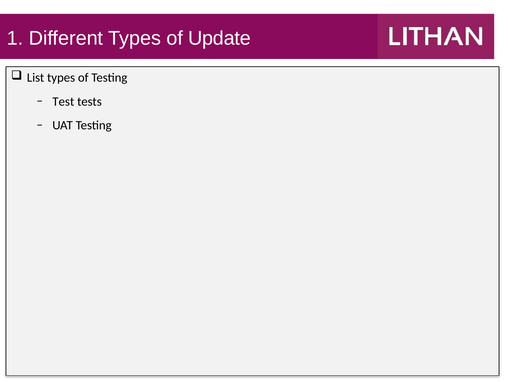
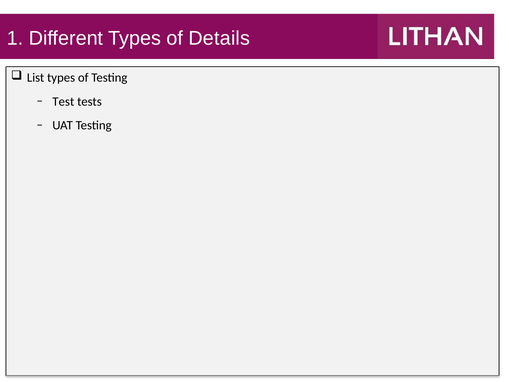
Update: Update -> Details (219, 38)
